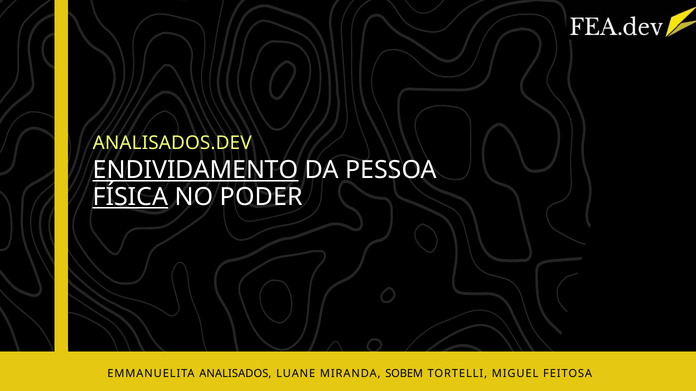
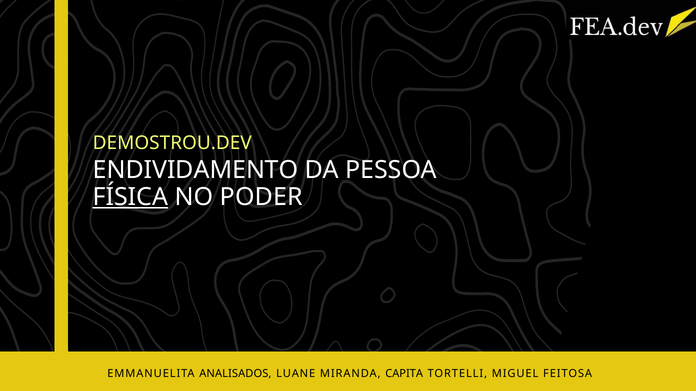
ANALISADOS.DEV: ANALISADOS.DEV -> DEMOSTROU.DEV (172, 143)
ENDIVIDAMENTO underline: present -> none (196, 170)
SOBEM: SOBEM -> CAPITA (404, 374)
